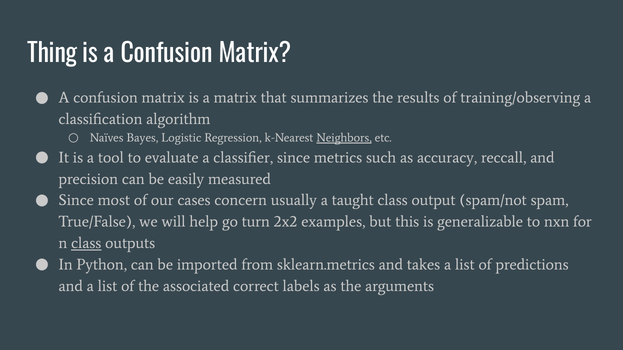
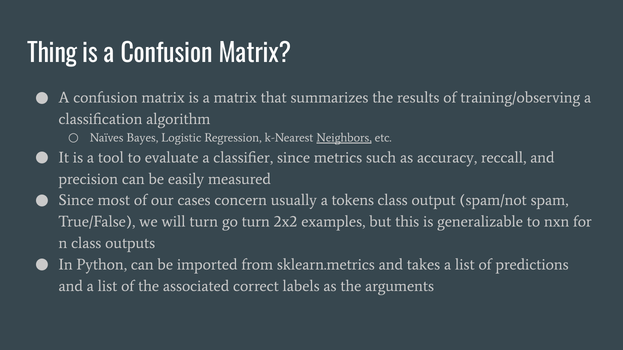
taught: taught -> tokens (353, 201)
will help: help -> turn (204, 222)
class underline: present -> none (86, 244)
